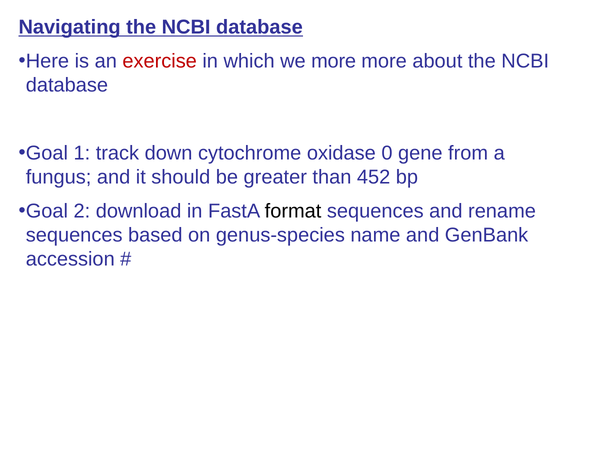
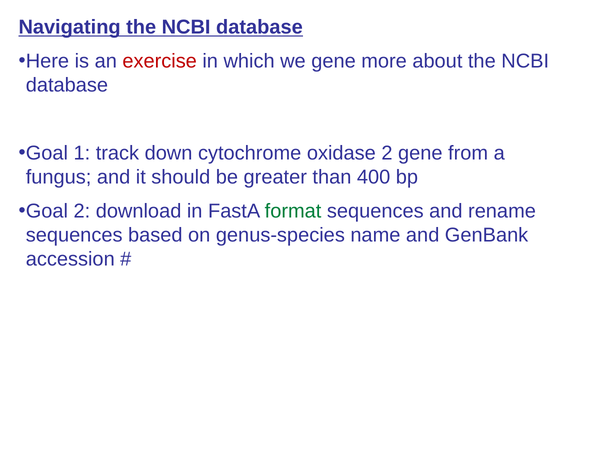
we more: more -> gene (334, 61)
oxidase 0: 0 -> 2 (387, 153)
452: 452 -> 400 (374, 177)
format colour: black -> green (293, 211)
